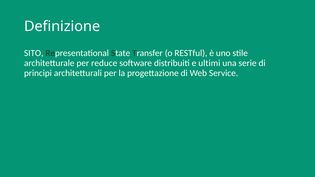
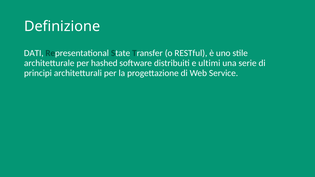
SITO: SITO -> DATI (34, 53)
reduce: reduce -> hashed (104, 63)
